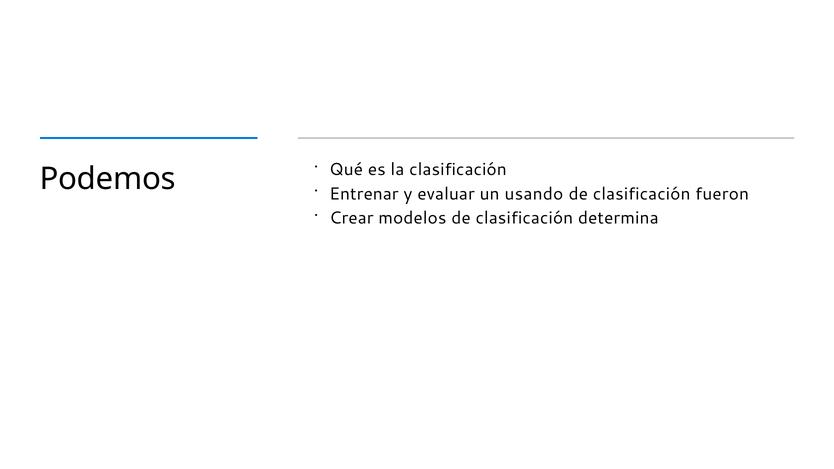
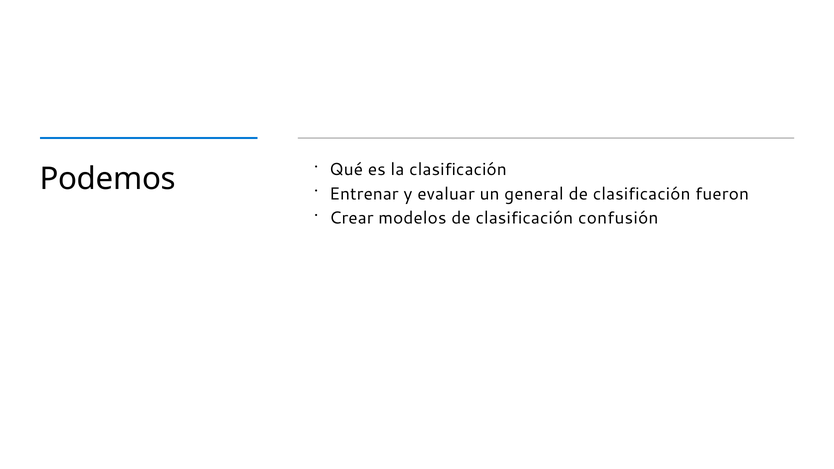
usando: usando -> general (534, 194)
determina: determina -> confusión (618, 218)
